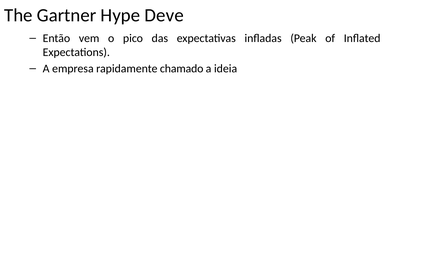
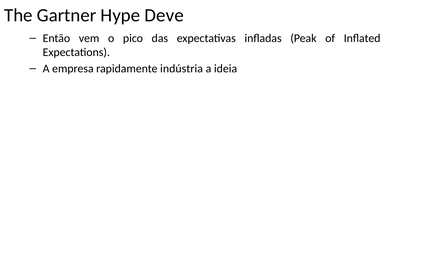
chamado: chamado -> indústria (182, 69)
